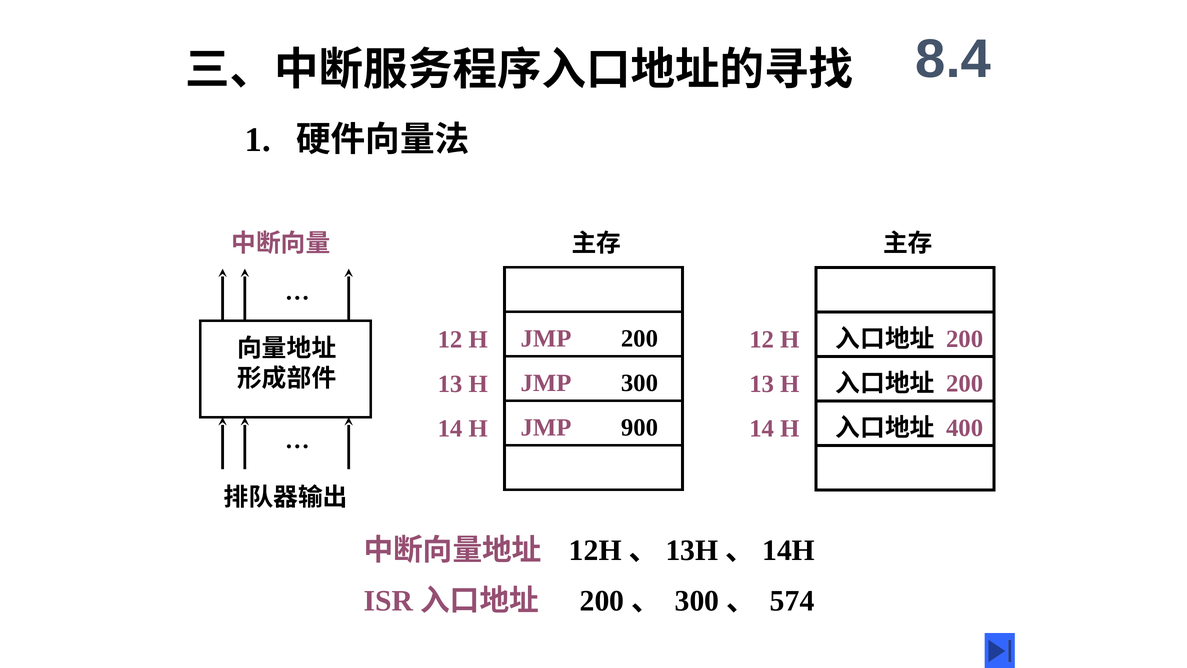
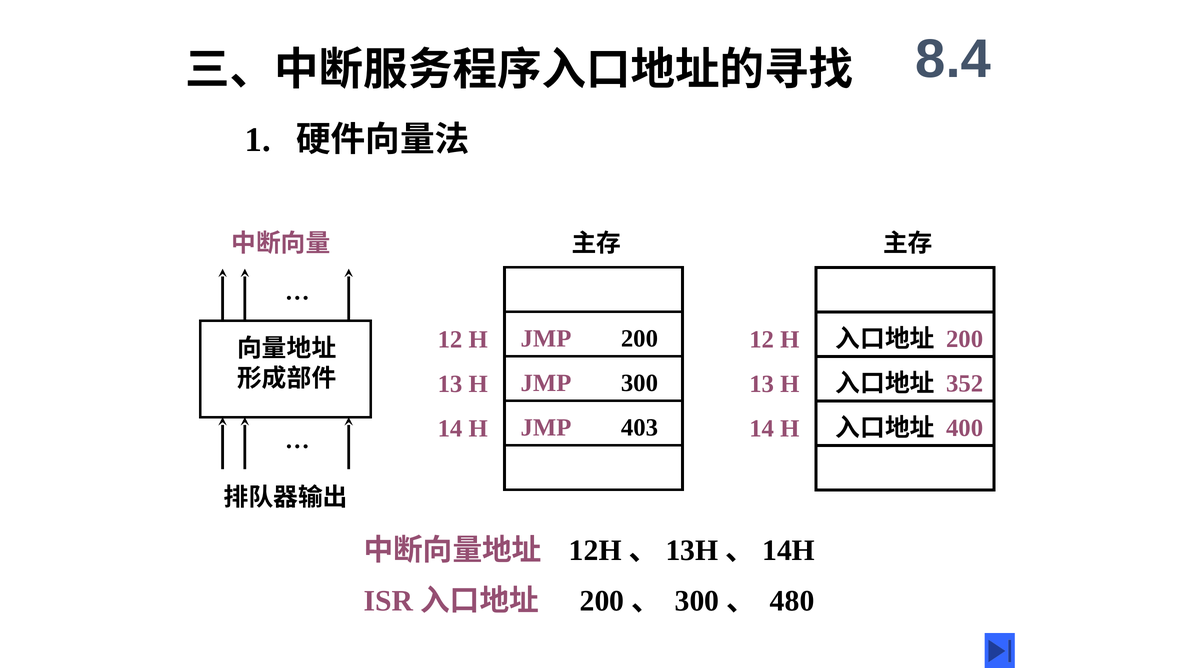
200: 200 -> 352 (965, 383)
900: 900 -> 403 (640, 427)
574: 574 -> 480 (792, 601)
